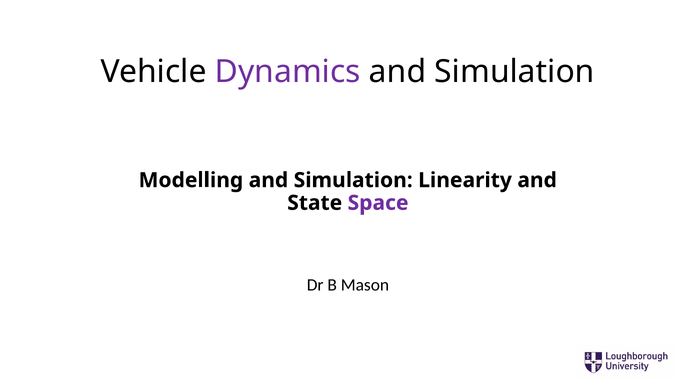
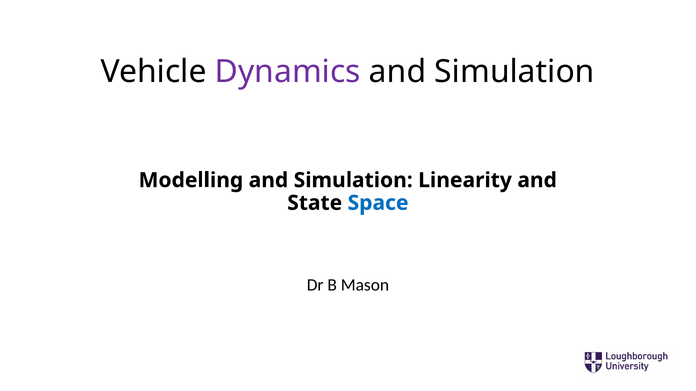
Space colour: purple -> blue (378, 203)
